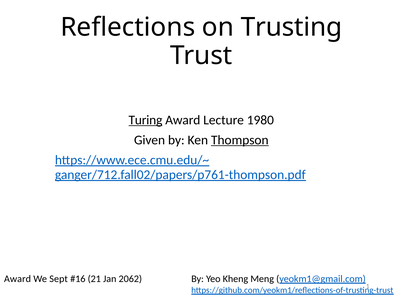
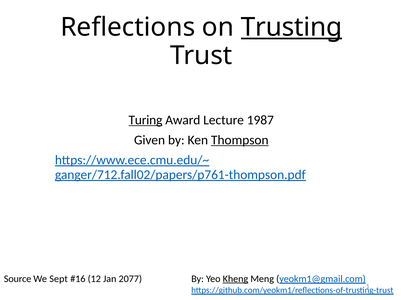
Trusting underline: none -> present (292, 27)
1980: 1980 -> 1987 (260, 120)
Award: Award -> Source (18, 279)
21: 21 -> 12 (94, 279)
2062: 2062 -> 2077 (130, 279)
Kheng underline: none -> present (235, 279)
